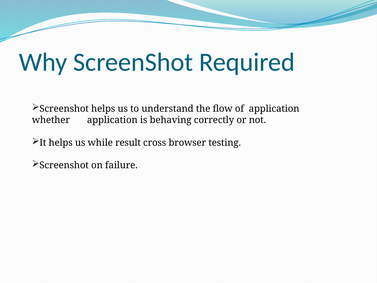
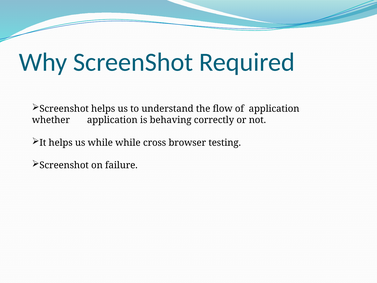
while result: result -> while (128, 143)
